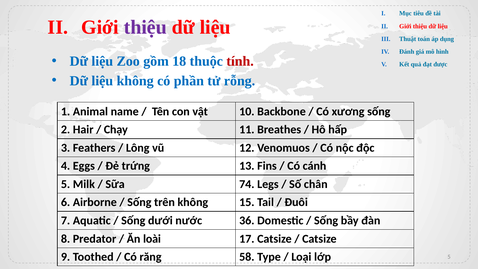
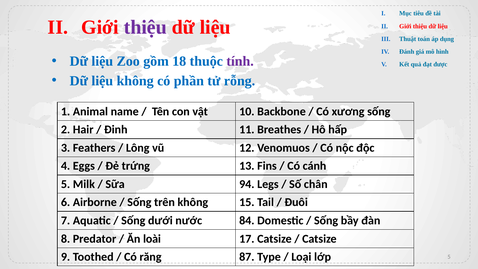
tính colour: red -> purple (240, 61)
Chạy: Chạy -> Đinh (116, 130)
74: 74 -> 94 (247, 184)
36: 36 -> 84 (247, 220)
58: 58 -> 87 (247, 257)
